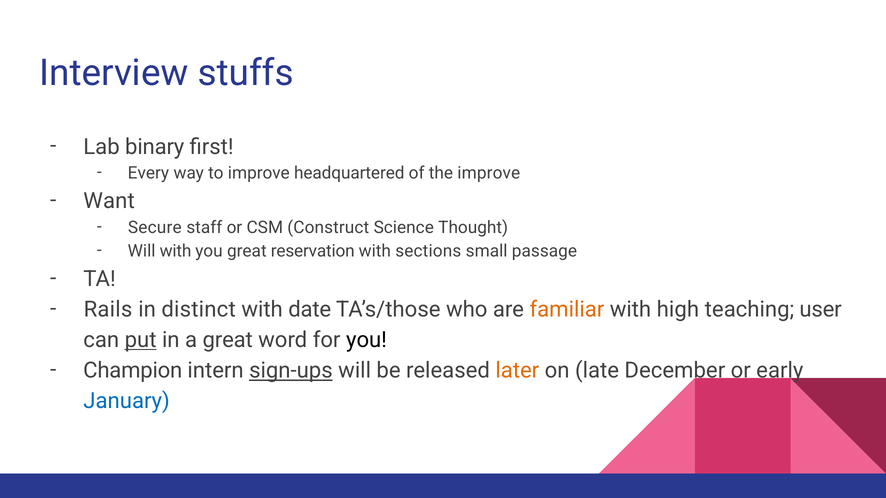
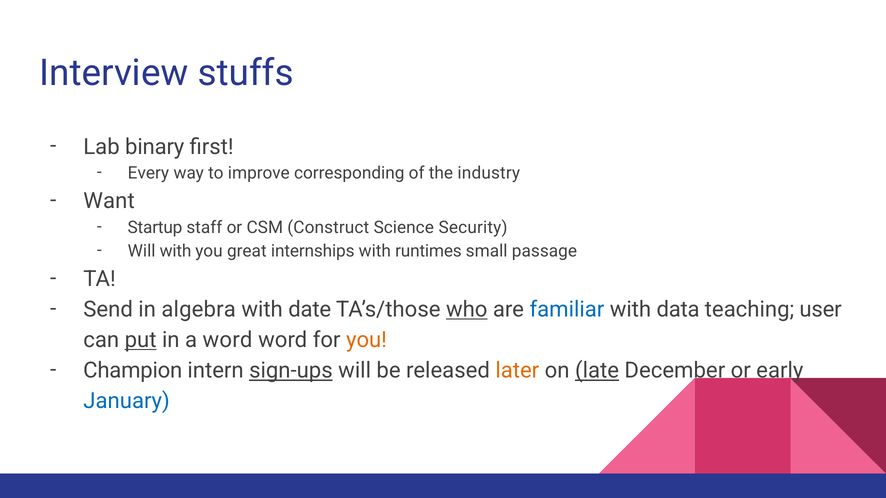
headquartered: headquartered -> corresponding (349, 173)
the improve: improve -> industry (489, 173)
Secure: Secure -> Startup (155, 227)
Thought: Thought -> Security (473, 227)
reservation: reservation -> internships (313, 251)
sections: sections -> runtimes (428, 251)
Rails: Rails -> Send (108, 310)
distinct: distinct -> algebra (199, 310)
who underline: none -> present (467, 310)
familiar colour: orange -> blue (567, 310)
high: high -> data (678, 310)
a great: great -> word (228, 340)
you colour: black -> orange (367, 340)
late underline: none -> present (597, 371)
